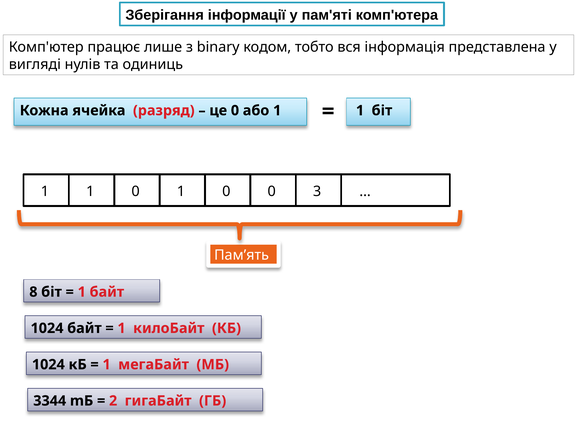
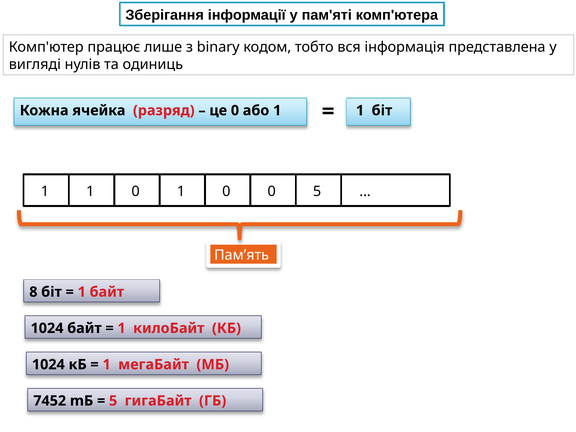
0 3: 3 -> 5 (317, 191)
3344: 3344 -> 7452 (50, 401)
2: 2 -> 5 (113, 401)
